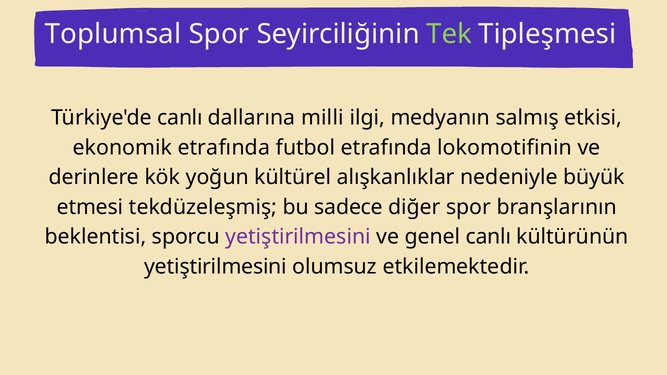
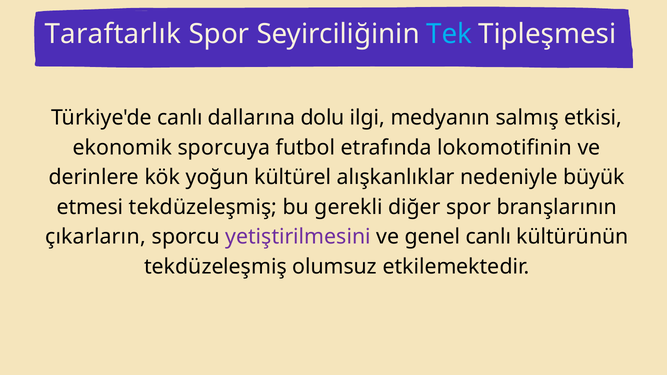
Toplumsal: Toplumsal -> Taraftarlık (113, 34)
Tek colour: light green -> light blue (449, 34)
milli: milli -> dolu (323, 118)
ekonomik etrafında: etrafında -> sporcuya (224, 148)
sadece: sadece -> gerekli (349, 207)
beklentisi: beklentisi -> çıkarların (95, 237)
yetiştirilmesini: yetiştirilmesini -> tekdüzeleşmiş (215, 267)
